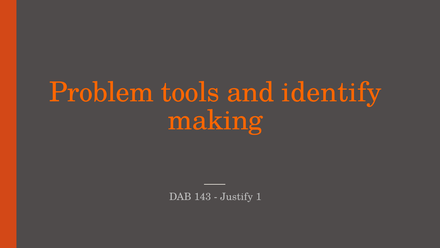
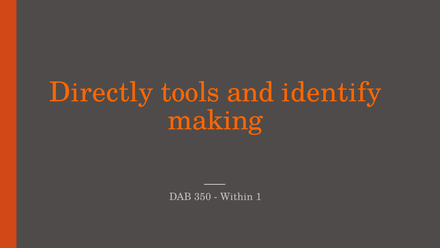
Problem: Problem -> Directly (101, 92)
143: 143 -> 350 (203, 197)
Justify: Justify -> Within (237, 197)
